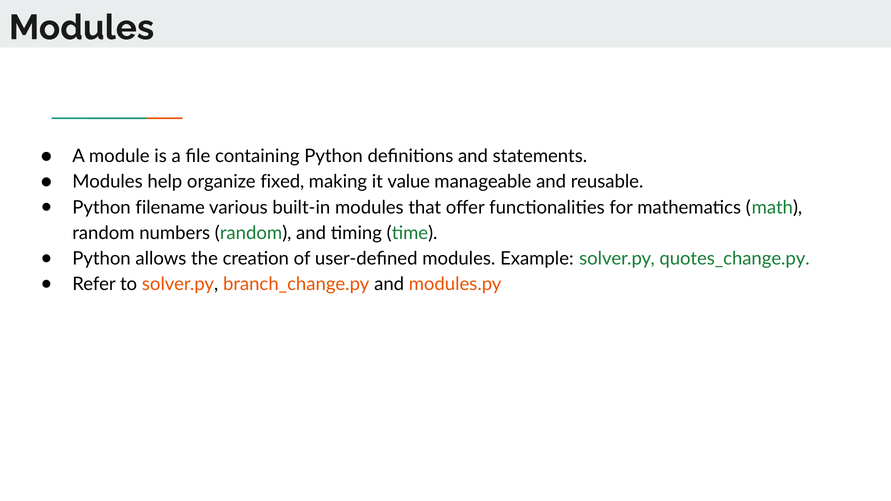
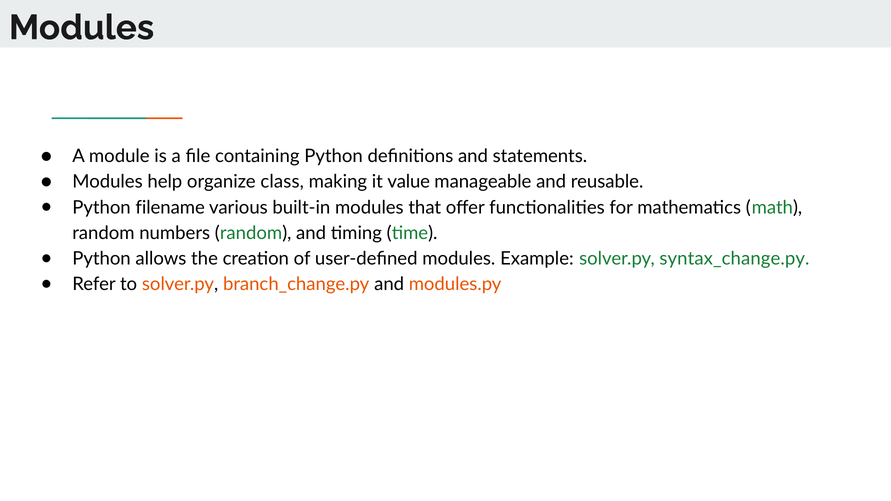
fixed: fixed -> class (282, 182)
quotes_change.py: quotes_change.py -> syntax_change.py (734, 259)
